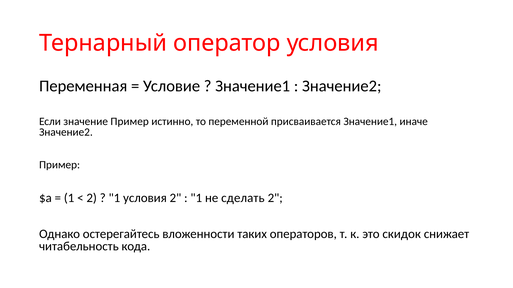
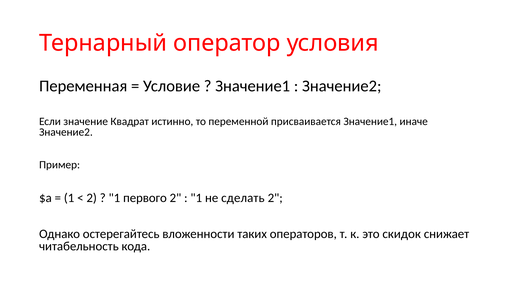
значение Пример: Пример -> Квадрат (130, 122)
1 условия: условия -> первого (145, 198)
